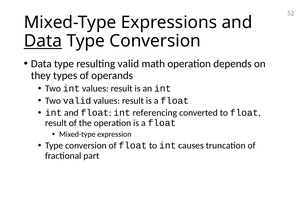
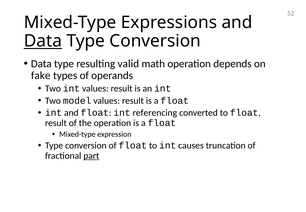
they: they -> fake (41, 76)
Two valid: valid -> model (77, 101)
part underline: none -> present (91, 156)
